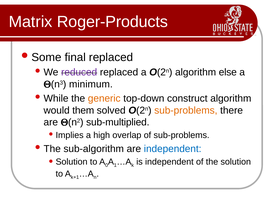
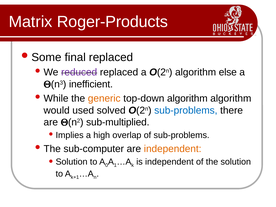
minimum: minimum -> inefficient (91, 84)
top-down construct: construct -> algorithm (187, 98)
them: them -> used (83, 110)
sub-problems colour: orange -> blue (186, 110)
sub-algorithm: sub-algorithm -> sub-computer (94, 149)
independent colour: blue -> orange (173, 149)
